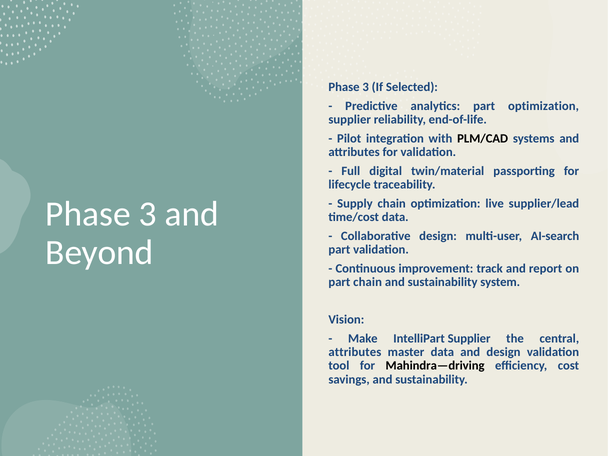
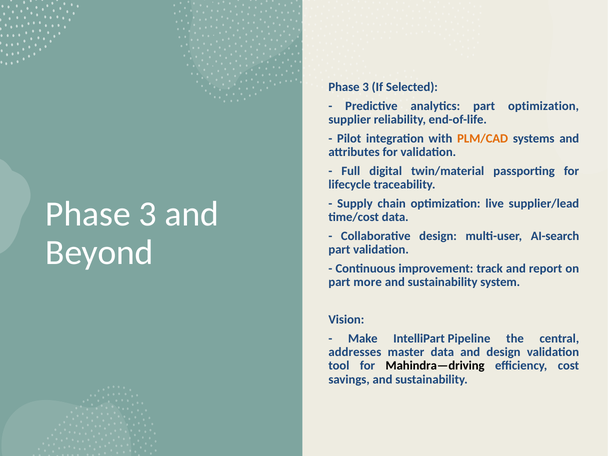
PLM/CAD colour: black -> orange (483, 139)
part chain: chain -> more (368, 282)
IntelliPart Supplier: Supplier -> Pipeline (469, 338)
attributes: attributes -> addresses (355, 352)
